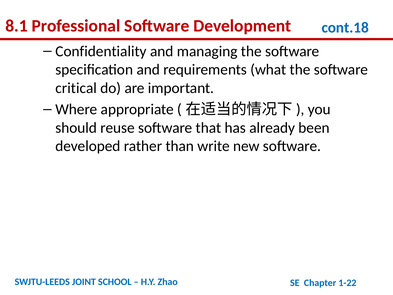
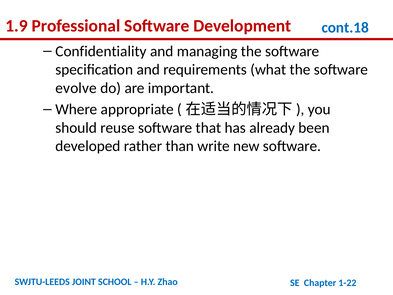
8.1: 8.1 -> 1.9 (17, 26)
critical: critical -> evolve (76, 88)
